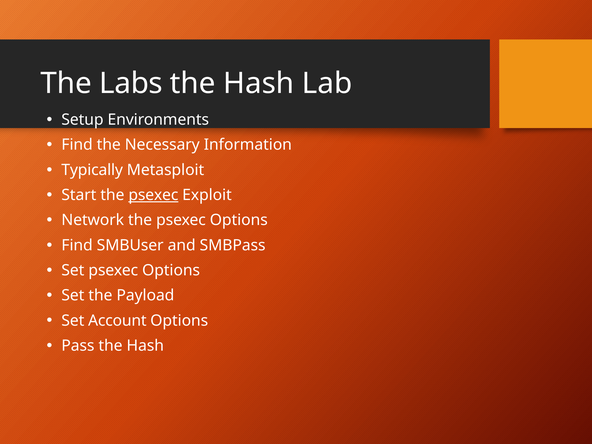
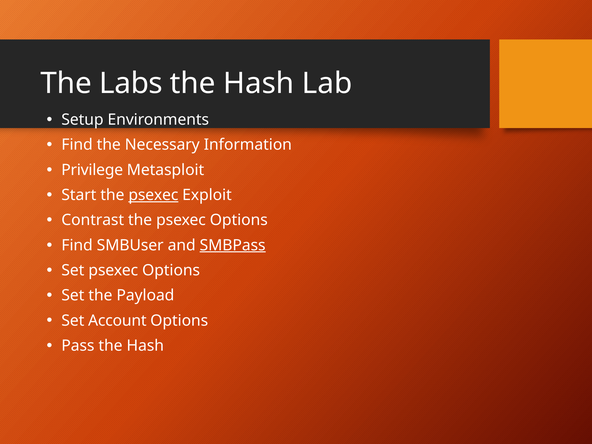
Typically: Typically -> Privilege (92, 170)
Network: Network -> Contrast (93, 220)
SMBPass underline: none -> present (233, 245)
